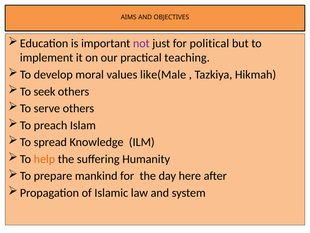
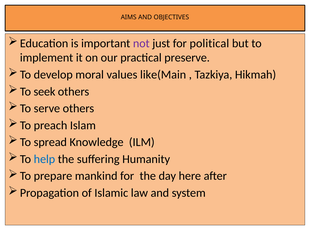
teaching: teaching -> preserve (187, 58)
like(Male: like(Male -> like(Main (163, 74)
help colour: orange -> blue (44, 159)
